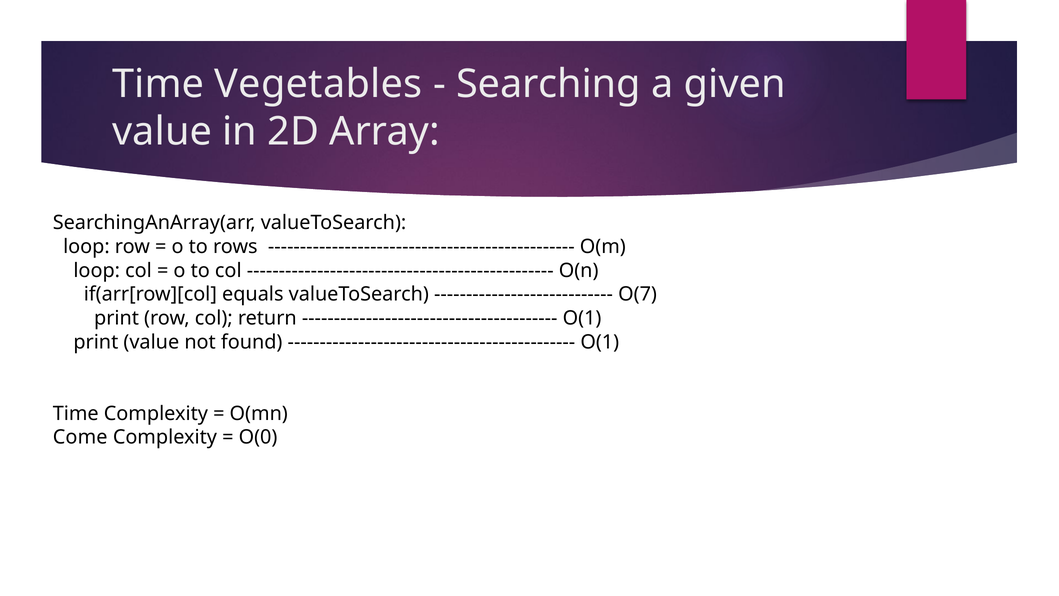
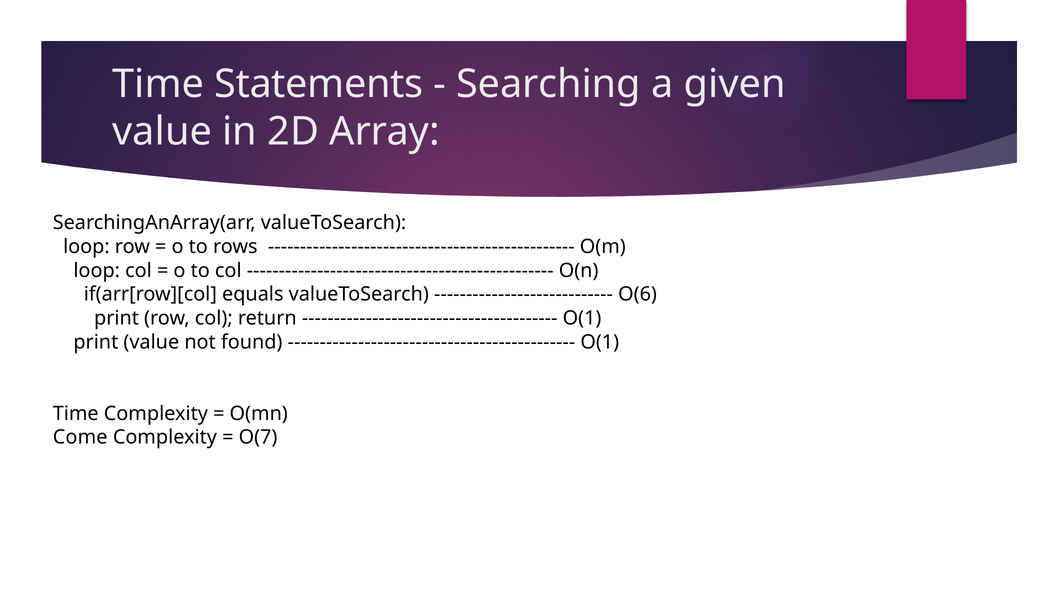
Vegetables: Vegetables -> Statements (319, 84)
O(7: O(7 -> O(6 (638, 294)
O(0: O(0 -> O(7 (258, 437)
